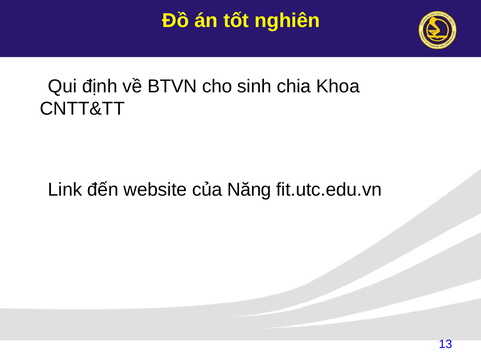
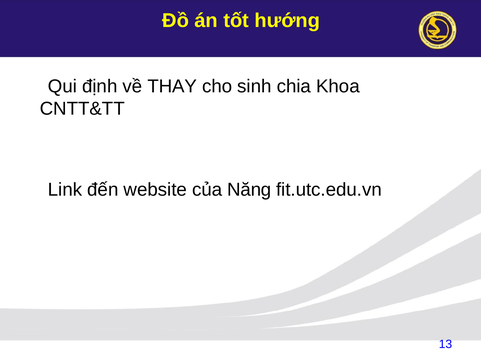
nghiên: nghiên -> hướng (287, 21)
BTVN: BTVN -> THAY (172, 87)
